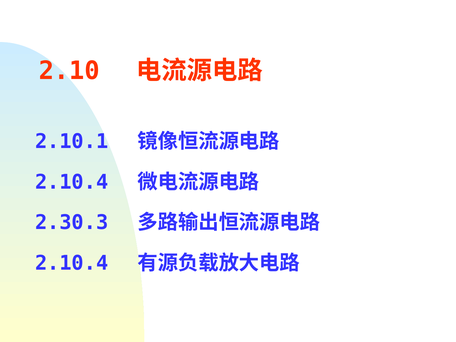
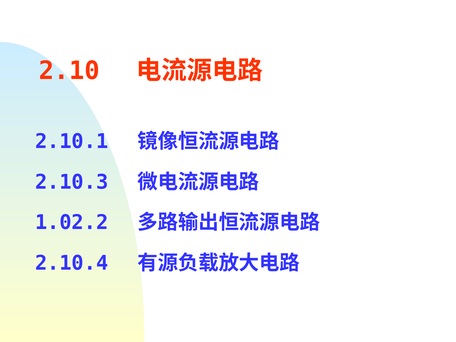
2.10.4: 2.10.4 -> 2.10.3 (72, 182)
2.30.3: 2.30.3 -> 1.02.2 (72, 223)
